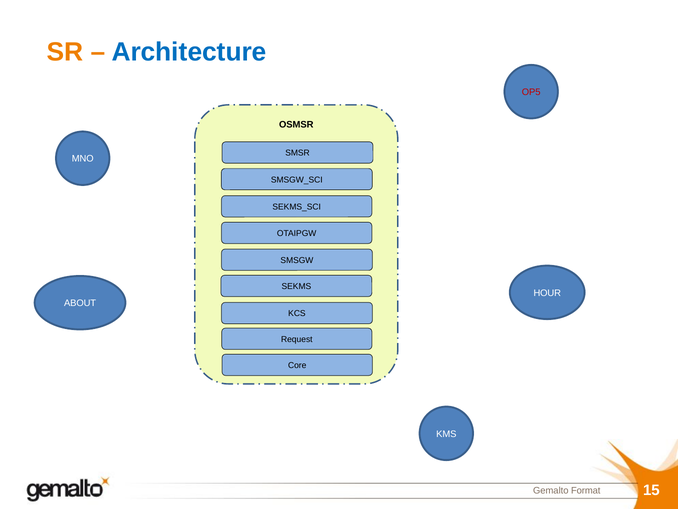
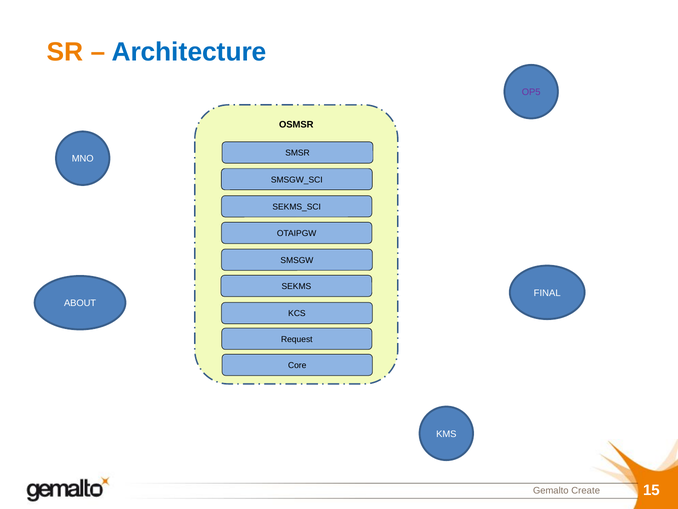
OP5 colour: red -> purple (531, 92)
HOUR: HOUR -> FINAL (547, 293)
Format: Format -> Create (586, 490)
